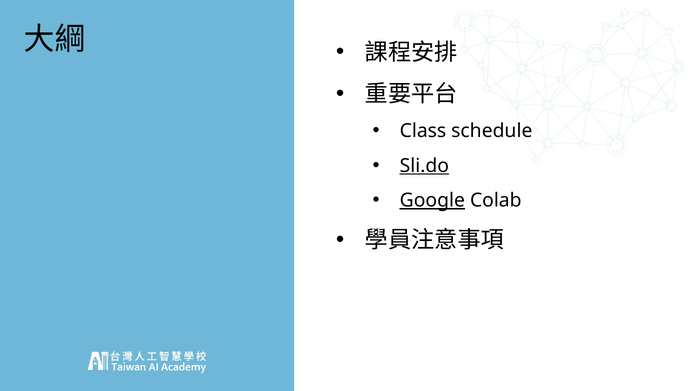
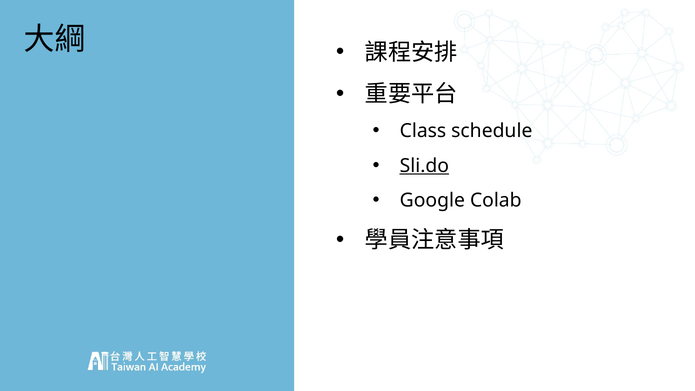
Google underline: present -> none (432, 200)
